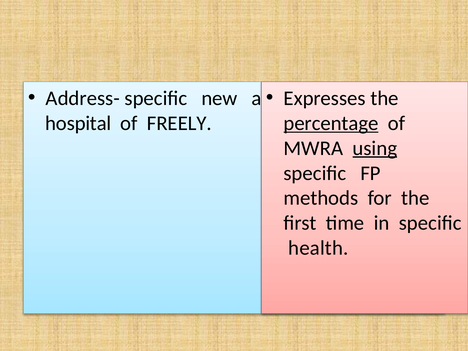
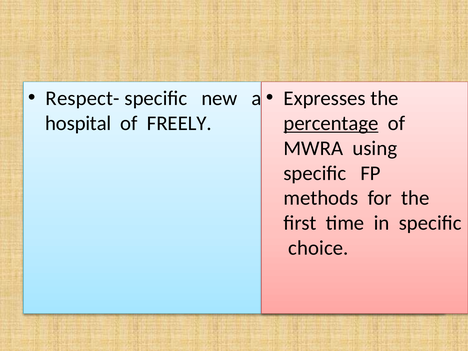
Address-: Address- -> Respect- (83, 98)
using underline: present -> none (375, 148)
health: health -> choice (318, 248)
